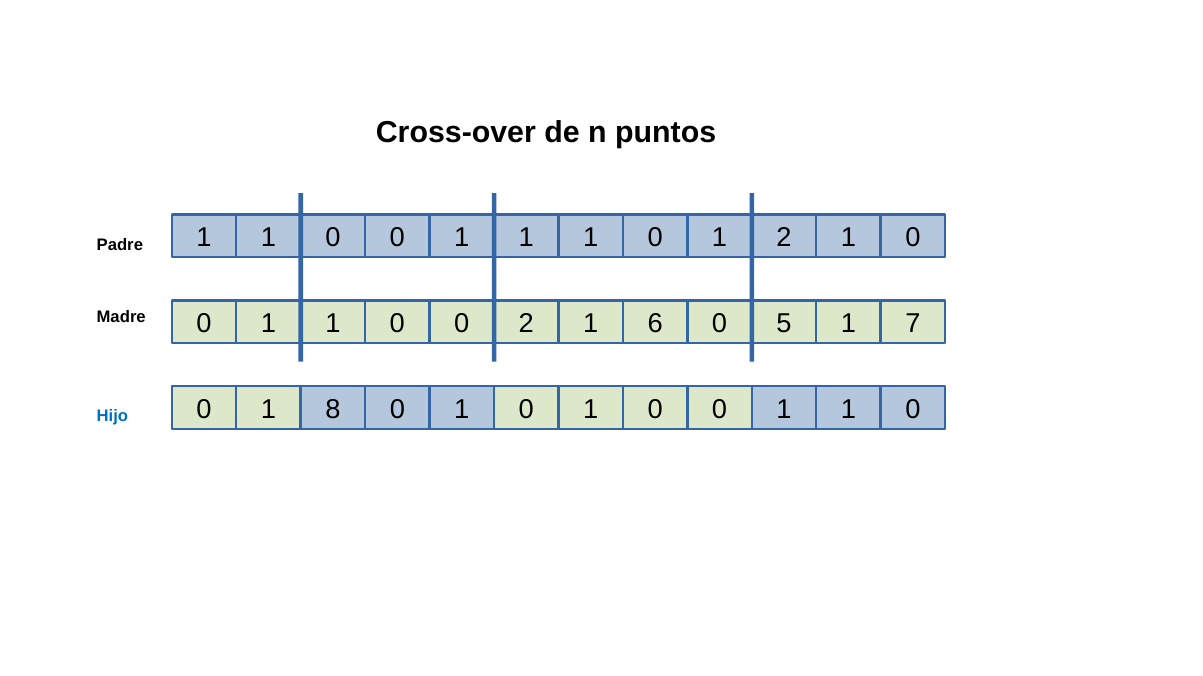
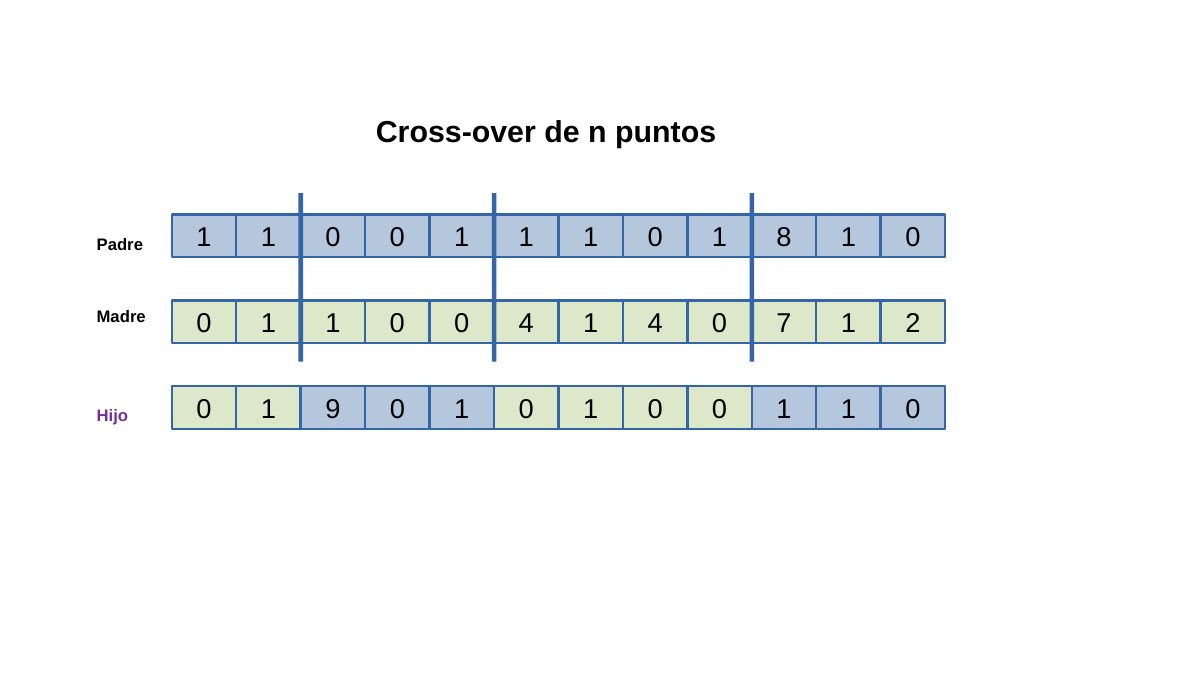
1 2: 2 -> 8 (784, 238)
0 2: 2 -> 4 (526, 324)
1 6: 6 -> 4 (655, 324)
5: 5 -> 7 (784, 324)
7: 7 -> 2 (913, 324)
8: 8 -> 9 (333, 410)
Hijo colour: blue -> purple (112, 417)
